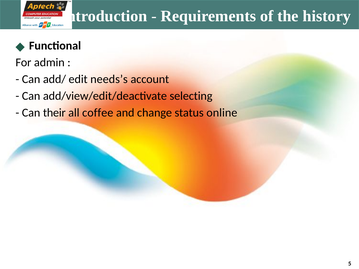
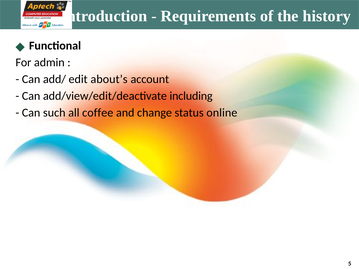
needs’s: needs’s -> about’s (109, 79)
selecting: selecting -> including (191, 96)
their: their -> such (54, 113)
